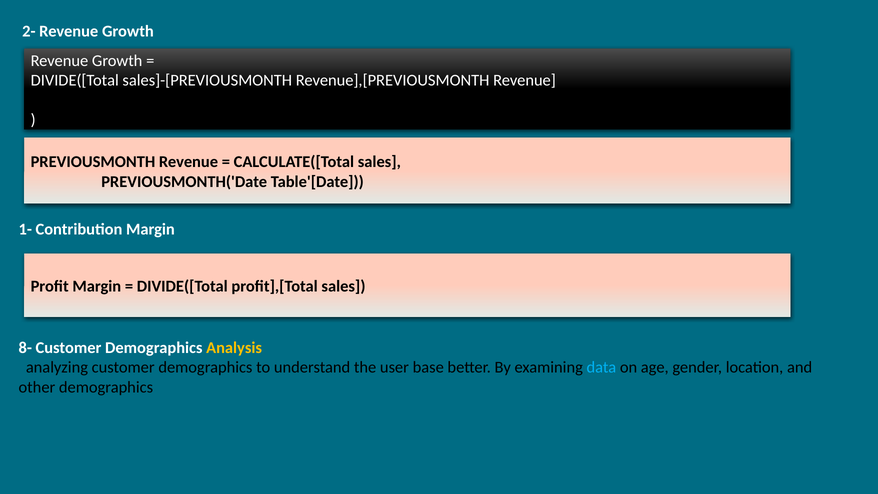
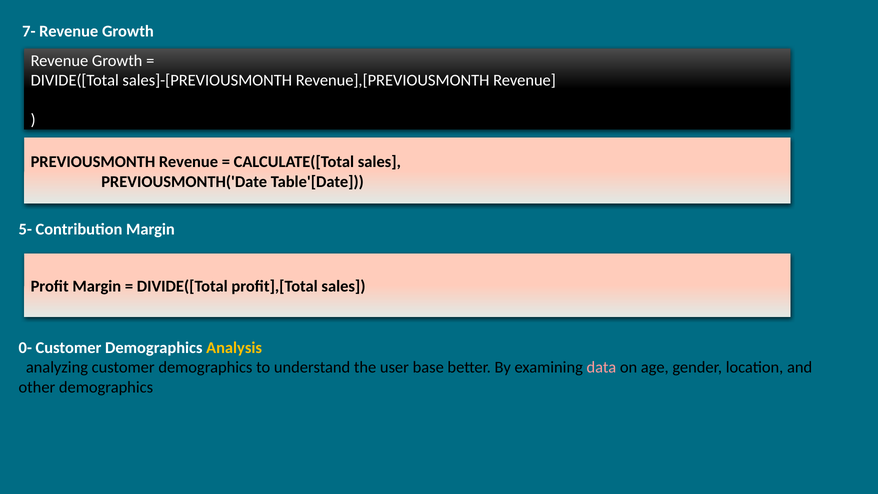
2-: 2- -> 7- (29, 32)
1-: 1- -> 5- (25, 229)
8-: 8- -> 0- (25, 348)
data colour: light blue -> pink (601, 367)
